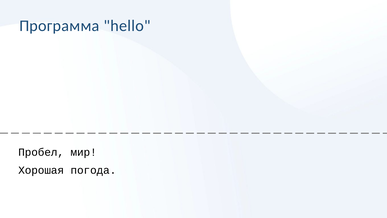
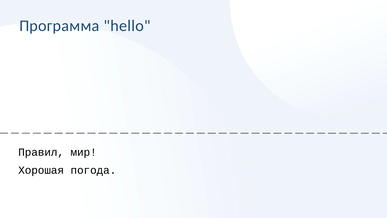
Пробел: Пробел -> Правил (41, 152)
